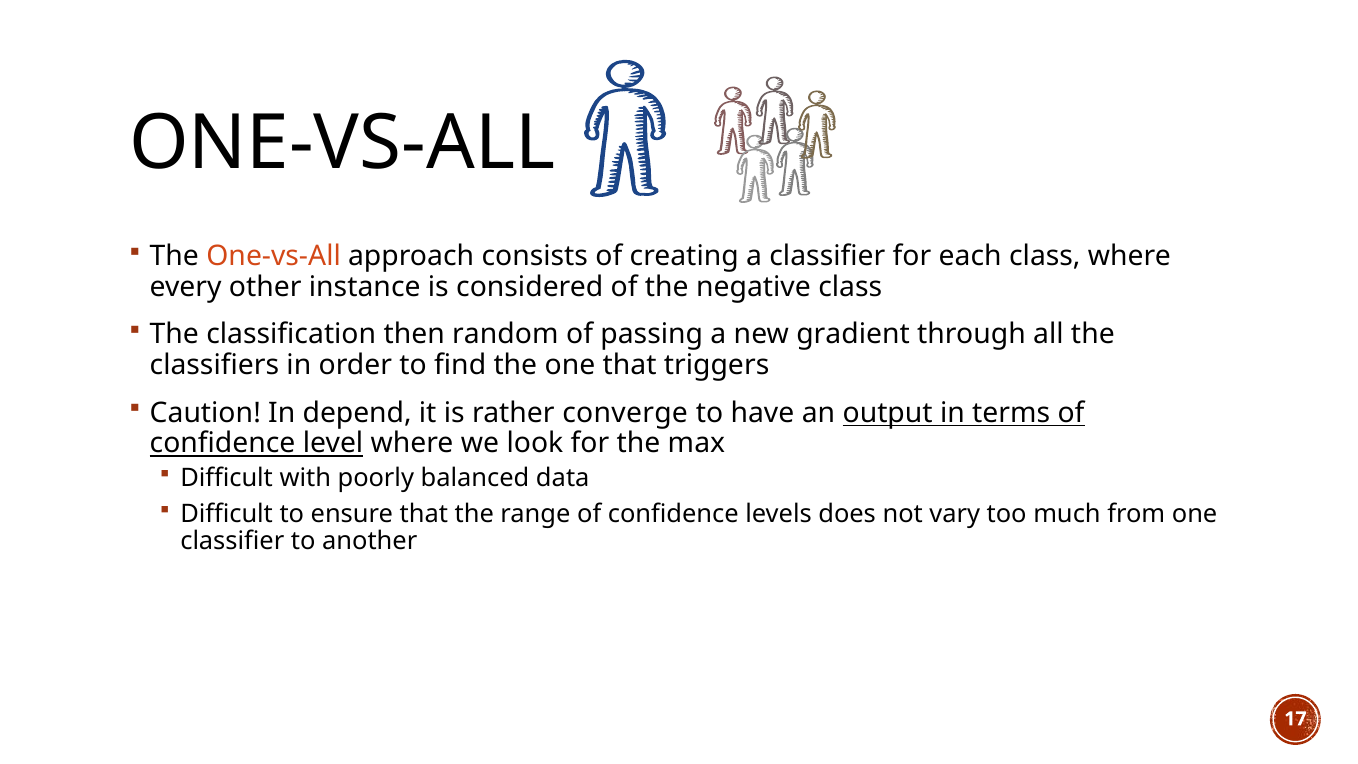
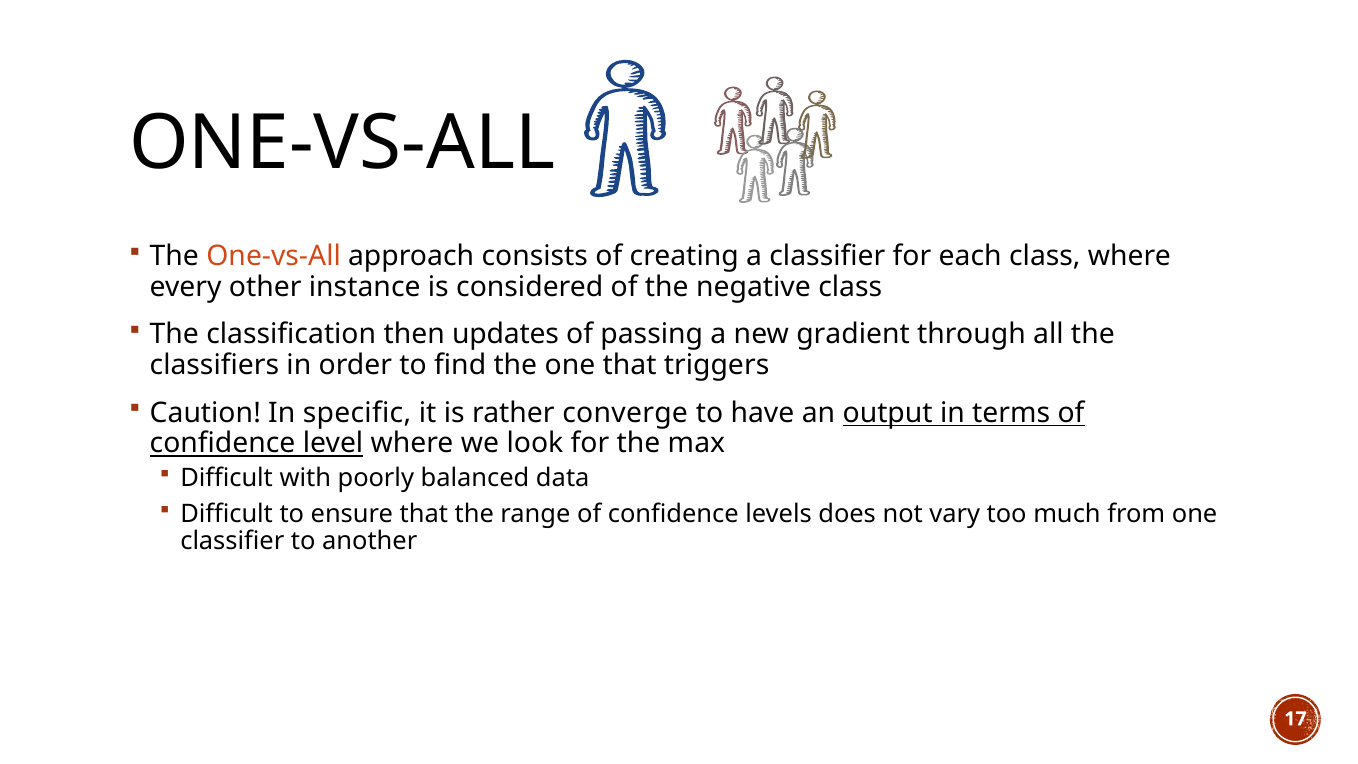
random: random -> updates (506, 335)
depend: depend -> specific (357, 413)
